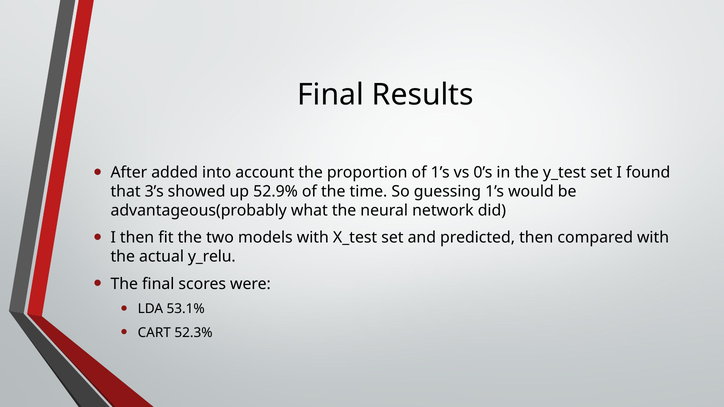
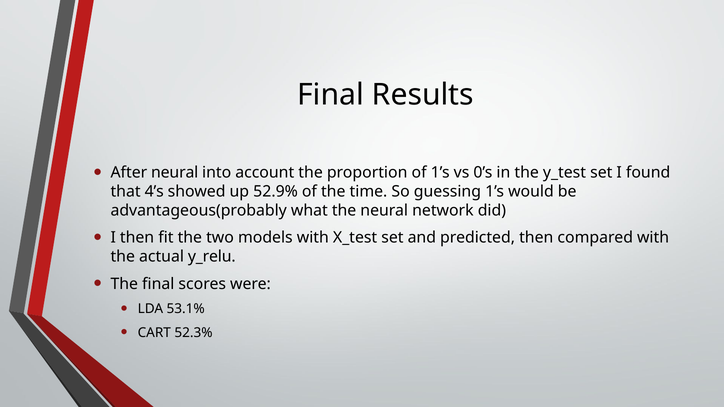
After added: added -> neural (175, 173)
3’s: 3’s -> 4’s (154, 192)
